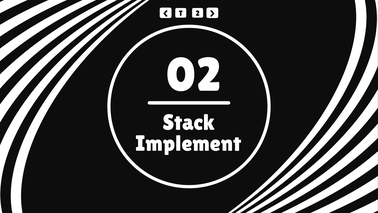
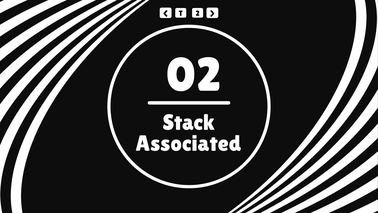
Implement: Implement -> Associated (188, 143)
